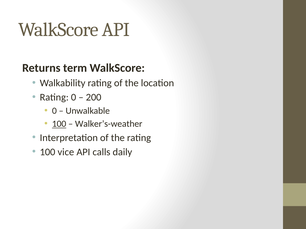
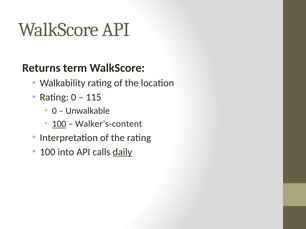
200: 200 -> 115 (94, 98)
Walker’s-weather: Walker’s-weather -> Walker’s-content (109, 124)
vice: vice -> into (66, 152)
daily underline: none -> present (122, 152)
